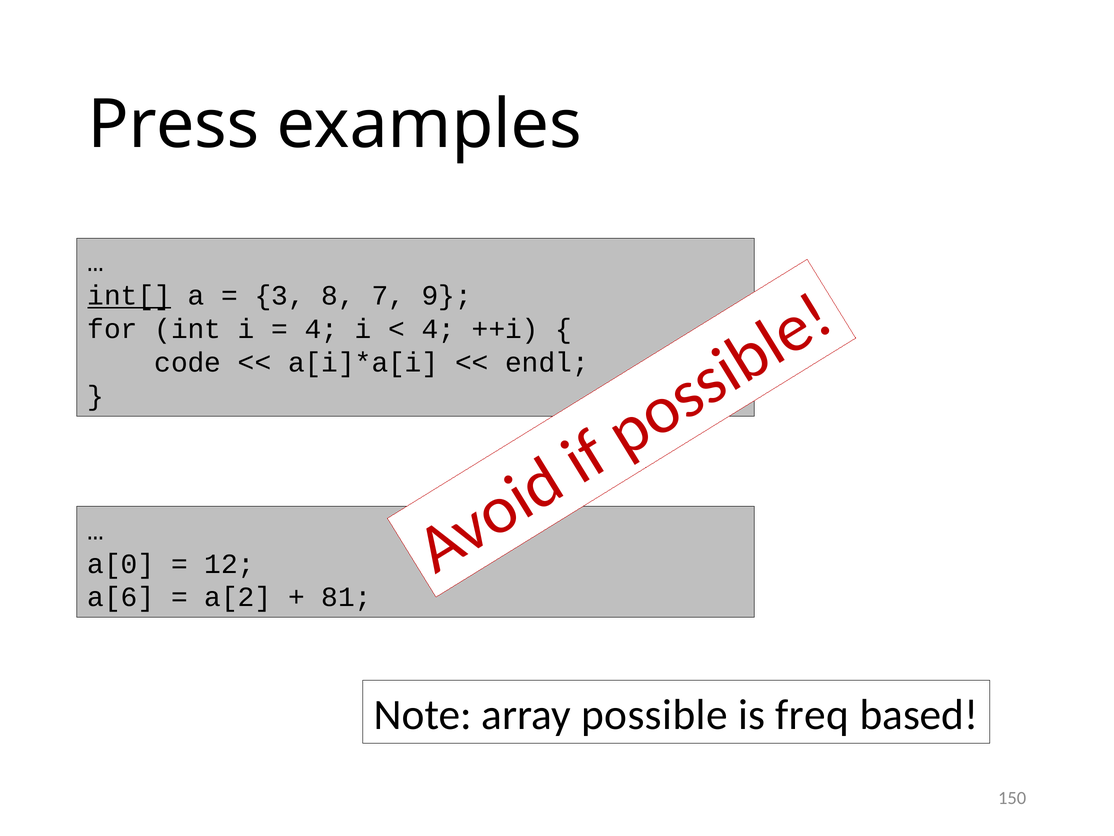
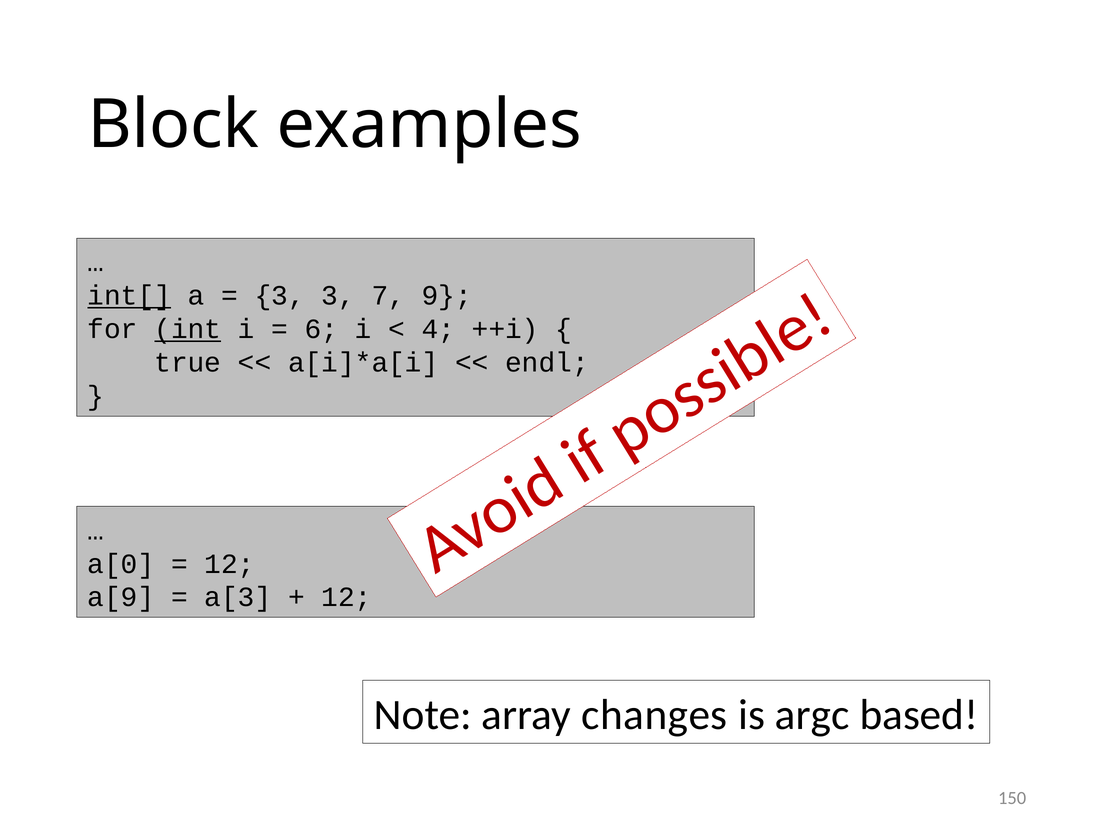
Press: Press -> Block (173, 125)
3 8: 8 -> 3 (338, 295)
int underline: none -> present (188, 329)
4: 4 -> 6 (321, 329)
code: code -> true (188, 362)
a[6: a[6 -> a[9 (121, 597)
a[2: a[2 -> a[3 (238, 597)
81: 81 -> 12 (347, 597)
possible: possible -> changes (654, 714)
freq: freq -> argc (812, 714)
